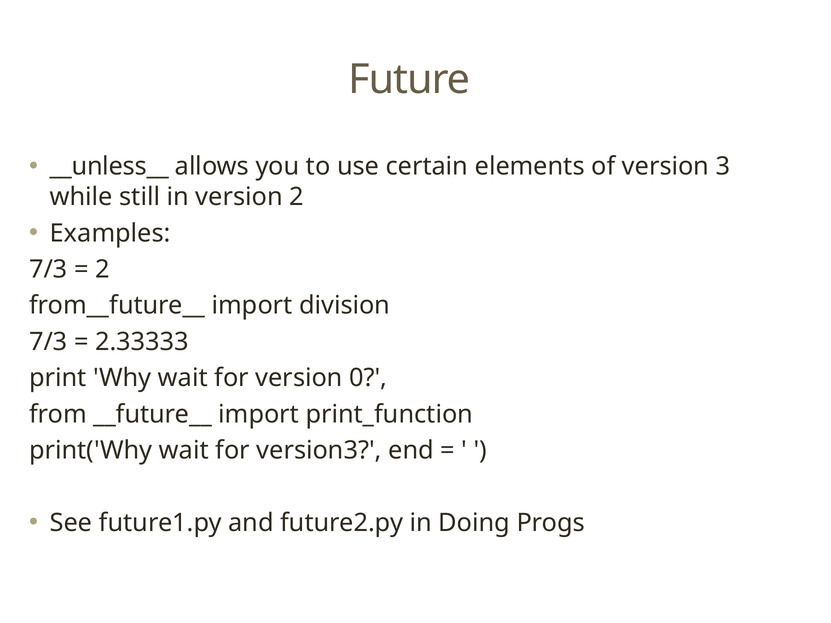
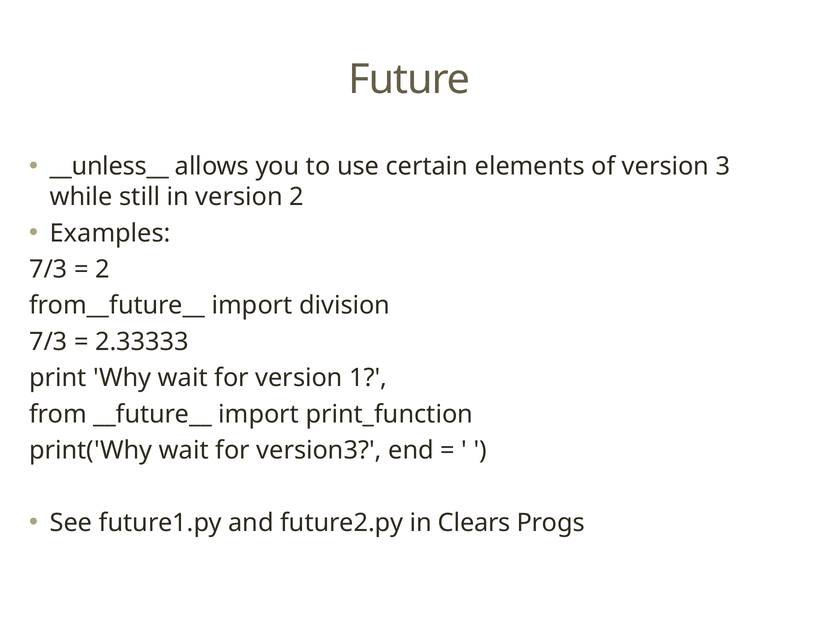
0: 0 -> 1 (368, 378)
Doing: Doing -> Clears (474, 523)
